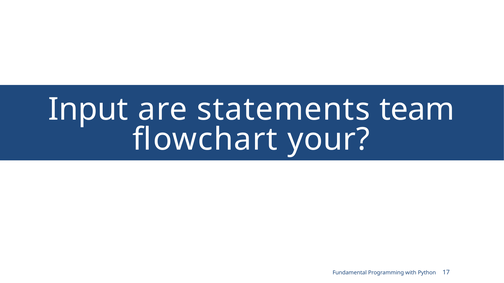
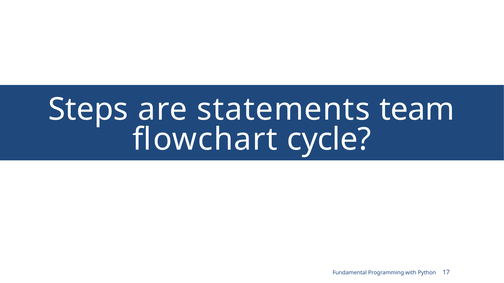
Input: Input -> Steps (88, 110)
your: your -> cycle (329, 140)
